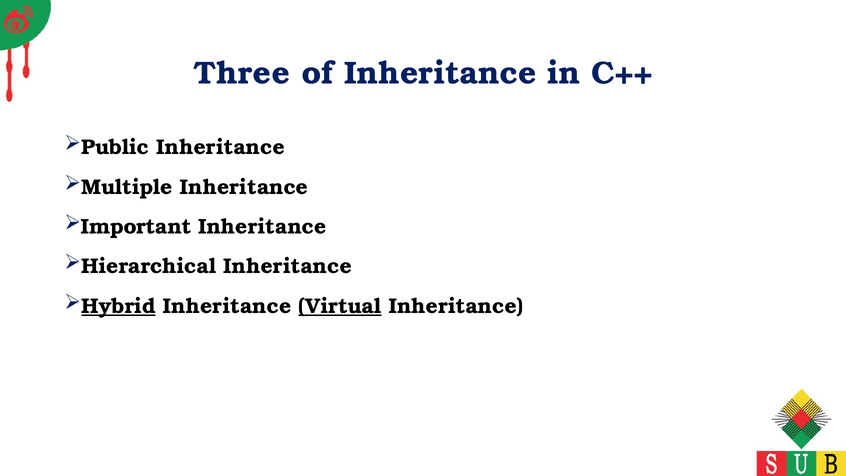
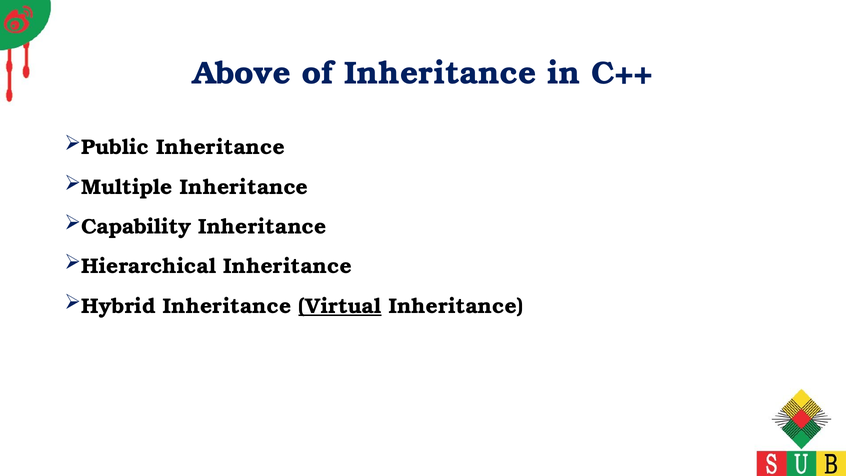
Three: Three -> Above (242, 73)
Important: Important -> Capability (136, 227)
Hybrid underline: present -> none (118, 306)
